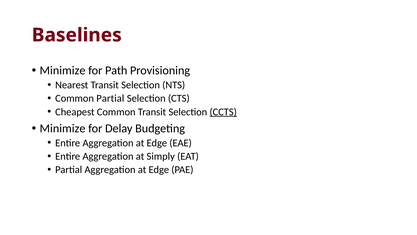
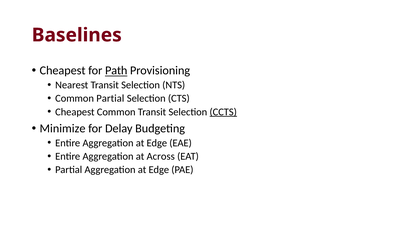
Minimize: Minimize -> Cheapest (63, 71)
Path underline: none -> present (116, 71)
Simply: Simply -> Across (161, 156)
